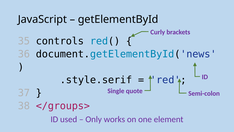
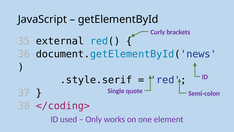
controls: controls -> external (60, 41)
</groups>: </groups> -> </coding> (63, 106)
